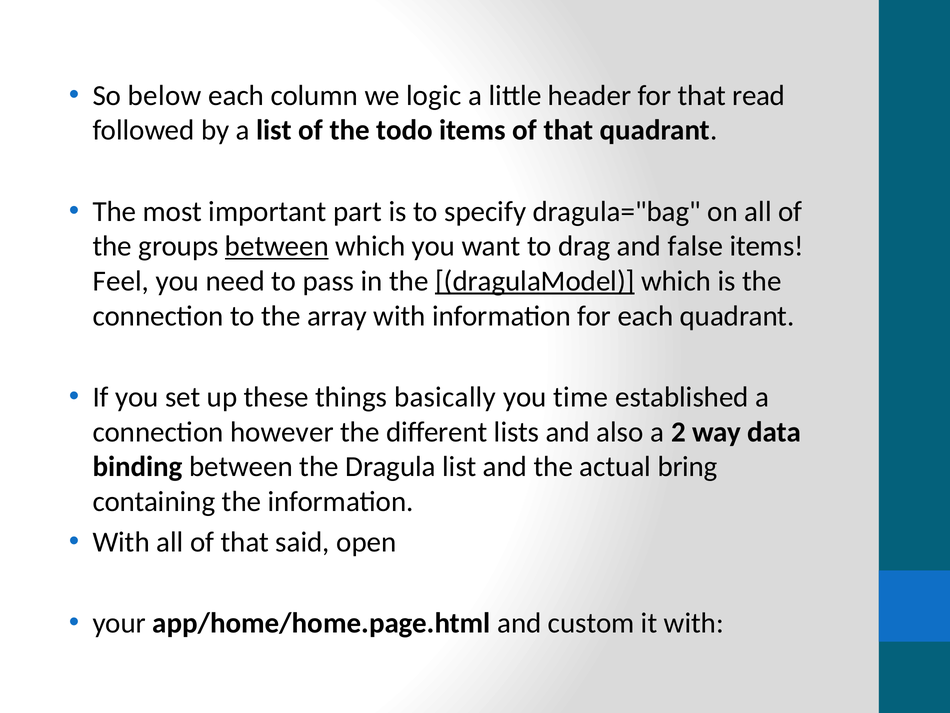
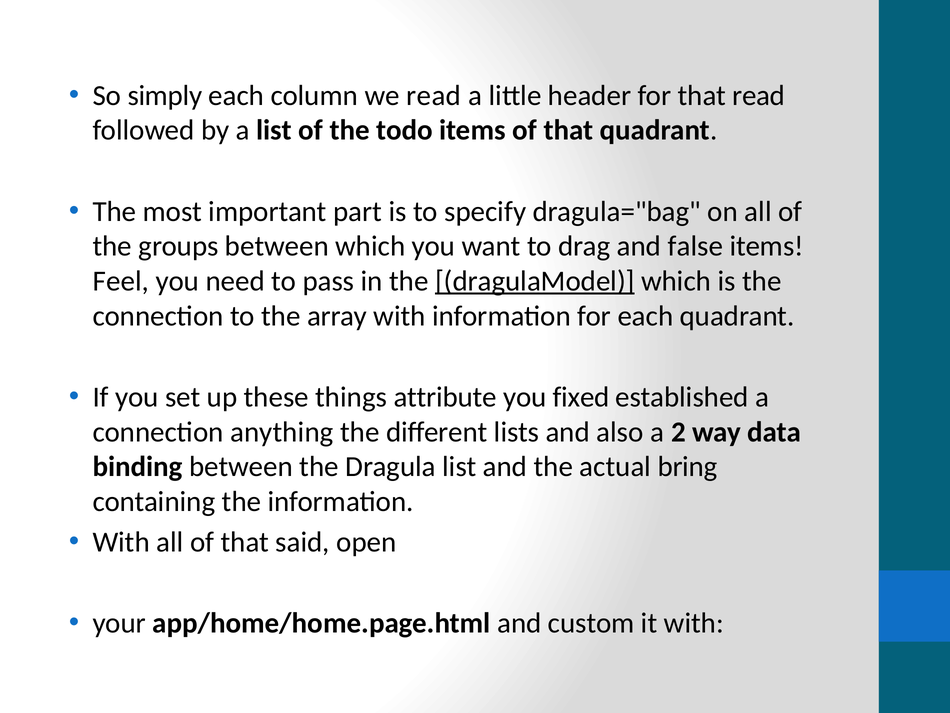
below: below -> simply (165, 95)
we logic: logic -> read (434, 95)
between underline: present -> none (277, 246)
basically: basically -> attribute (445, 397)
time: time -> fixed (581, 397)
however: however -> anything (282, 432)
